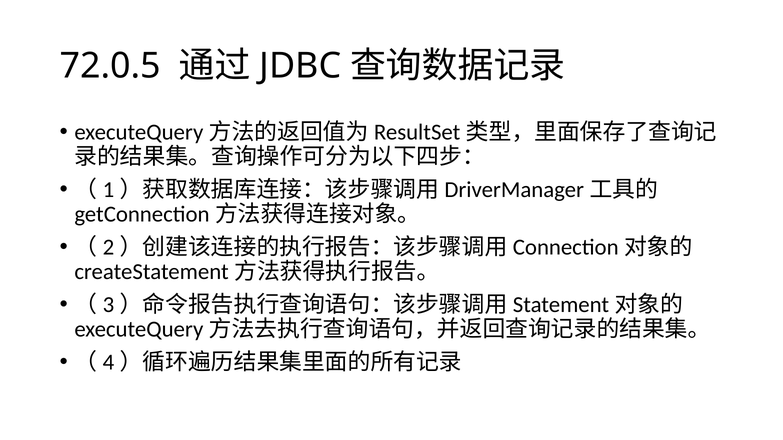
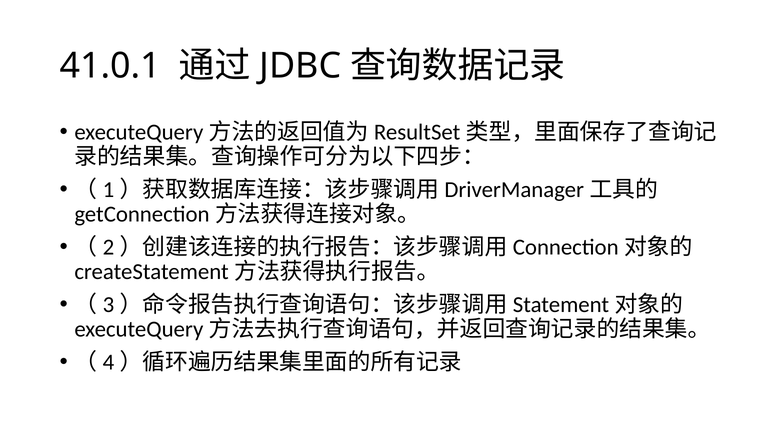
72.0.5: 72.0.5 -> 41.0.1 (110, 66)
